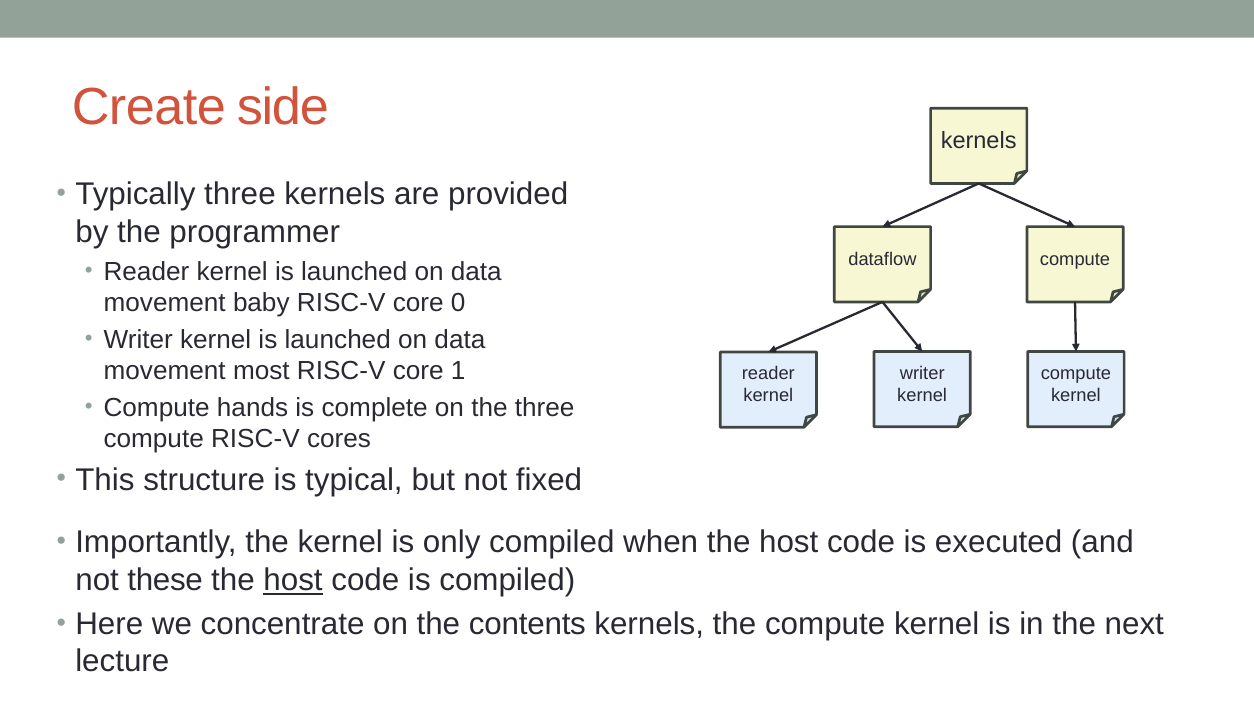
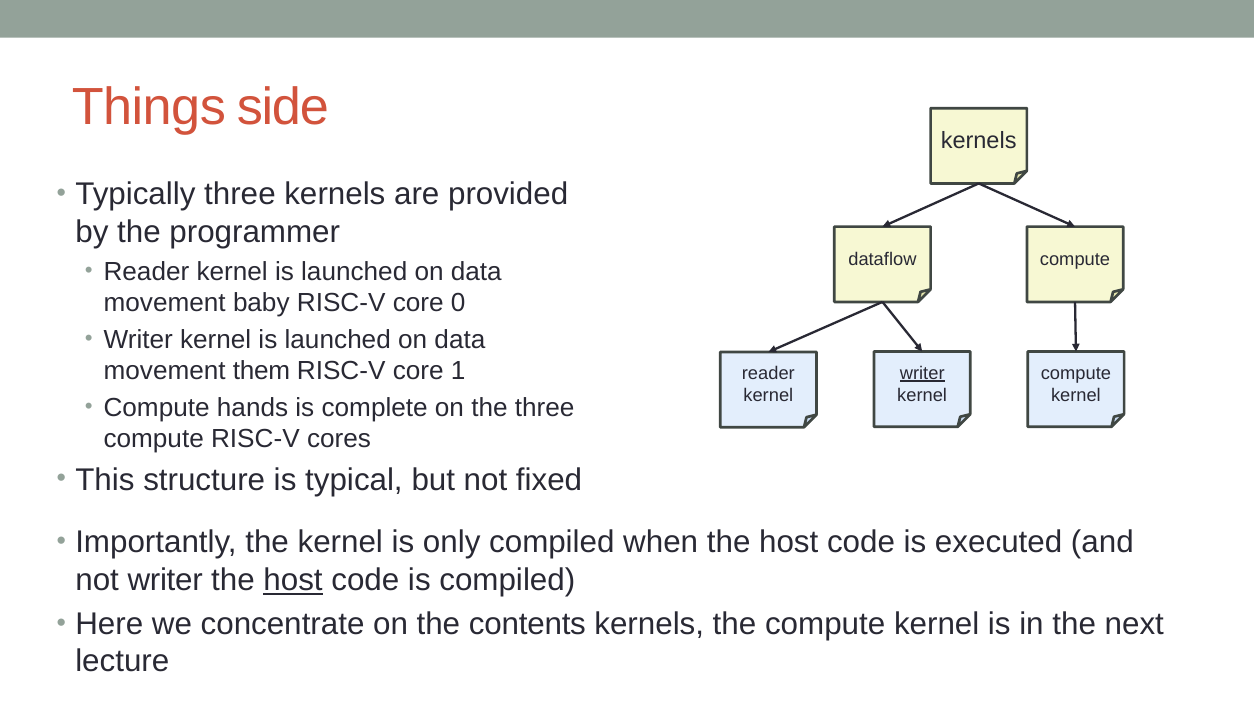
Create: Create -> Things (149, 107)
most: most -> them (261, 371)
writer underline: none -> present (922, 373)
not these: these -> writer (165, 580)
